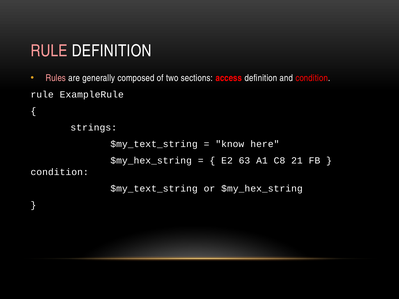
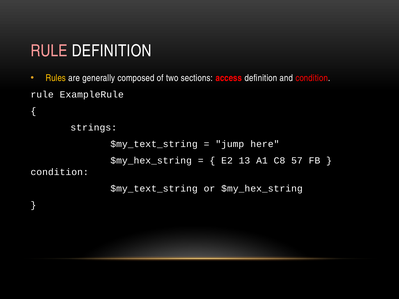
Rules colour: pink -> yellow (56, 78)
know: know -> jump (230, 144)
63: 63 -> 13 (244, 161)
21: 21 -> 57 (297, 161)
